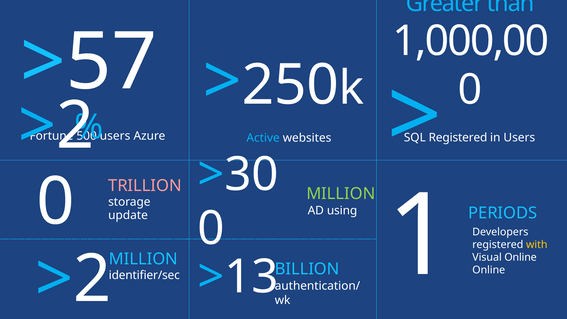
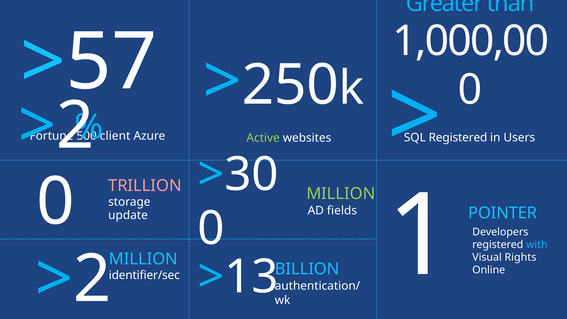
users: users -> client (115, 136)
Active colour: light blue -> light green (263, 138)
PERIODS: PERIODS -> POINTER (503, 213)
using: using -> fields (342, 211)
with colour: yellow -> light blue (537, 245)
Visual Online: Online -> Rights (520, 257)
